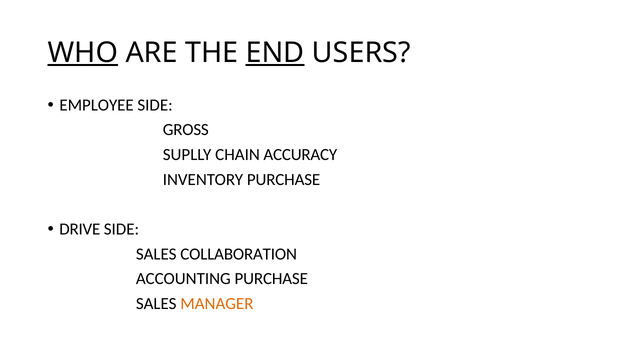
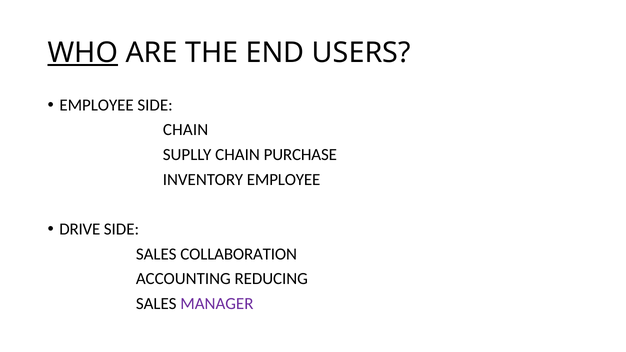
END underline: present -> none (275, 53)
GROSS: GROSS -> CHAIN (186, 130)
ACCURACY: ACCURACY -> PURCHASE (300, 155)
INVENTORY PURCHASE: PURCHASE -> EMPLOYEE (284, 180)
ACCOUNTING PURCHASE: PURCHASE -> REDUCING (271, 279)
MANAGER colour: orange -> purple (217, 304)
